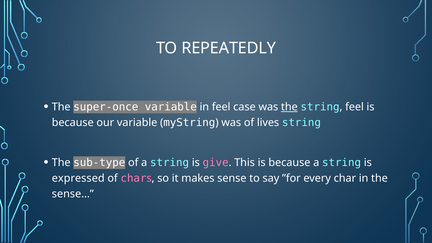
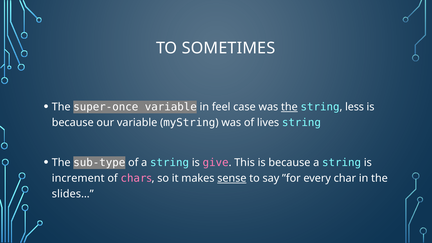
REPEATEDLY: REPEATEDLY -> SOMETIMES (229, 48)
feel: feel -> less (355, 107)
expressed: expressed -> increment (78, 178)
sense underline: none -> present (232, 178)
sense…: sense… -> slides… (73, 194)
